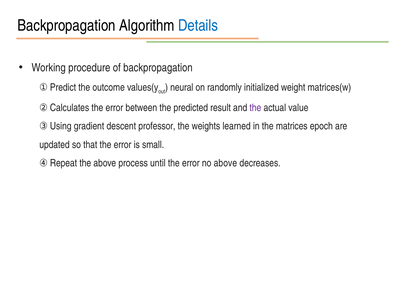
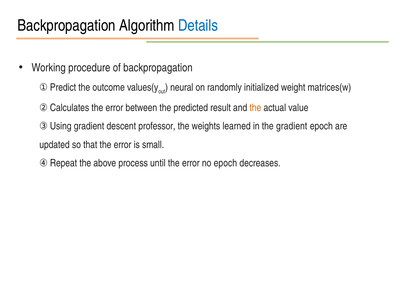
the colour: purple -> orange (255, 108)
the matrices: matrices -> gradient (292, 126)
no above: above -> epoch (225, 163)
